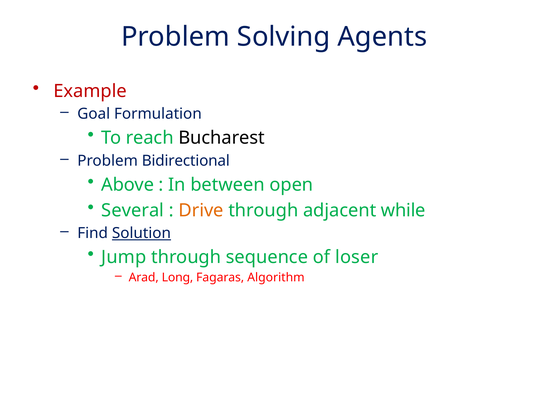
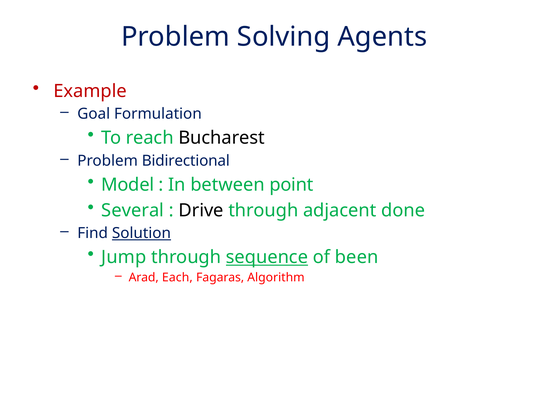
Above: Above -> Model (128, 185)
open: open -> point (291, 185)
Drive colour: orange -> black (201, 210)
while: while -> done (403, 210)
sequence underline: none -> present (267, 257)
loser: loser -> been (357, 257)
Long: Long -> Each (177, 277)
